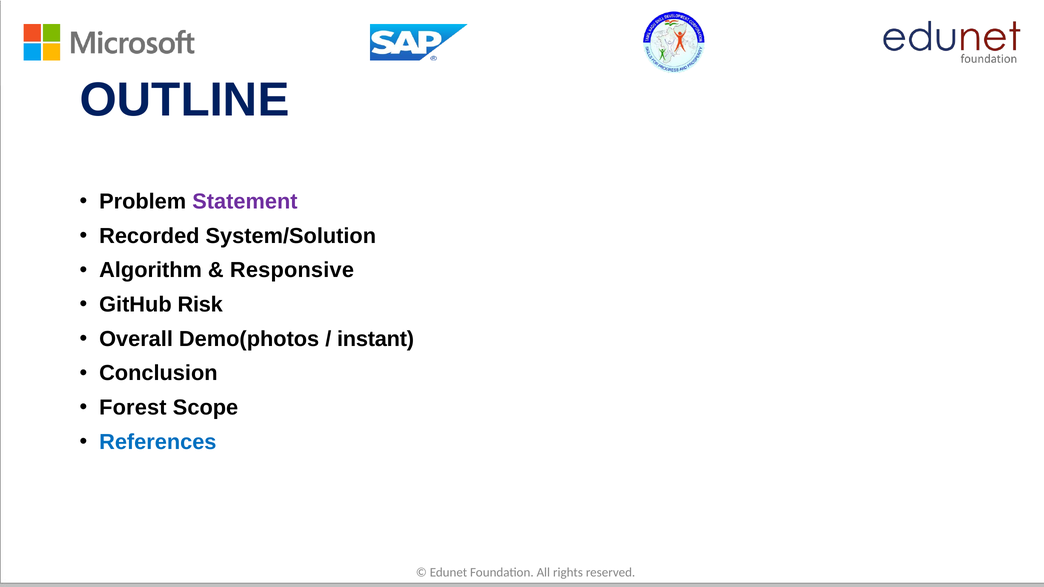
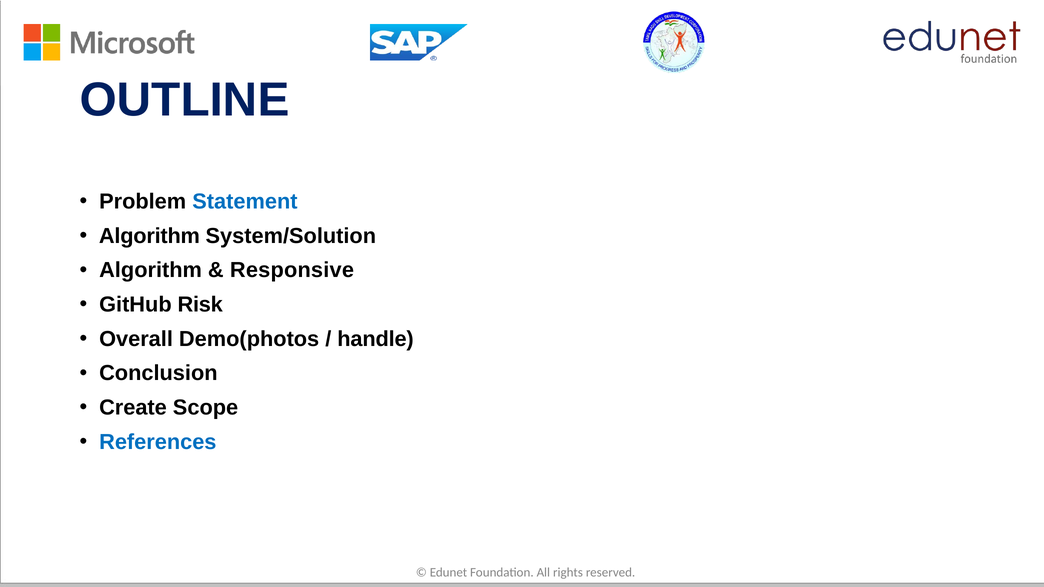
Statement colour: purple -> blue (245, 202)
Recorded: Recorded -> Algorithm (149, 236)
instant: instant -> handle (376, 339)
Forest: Forest -> Create (133, 408)
